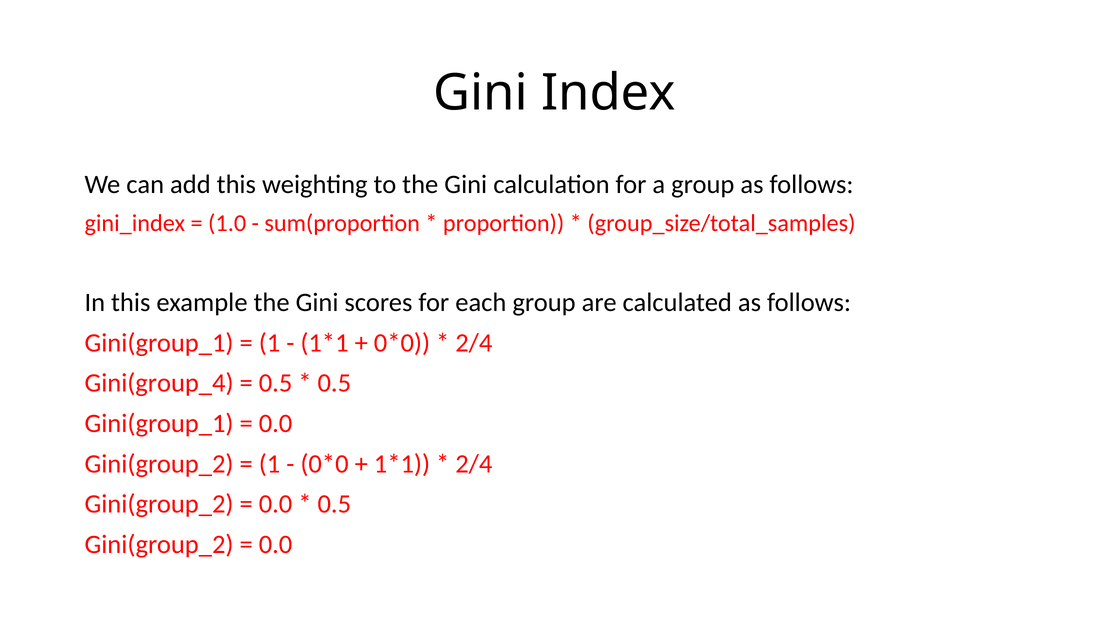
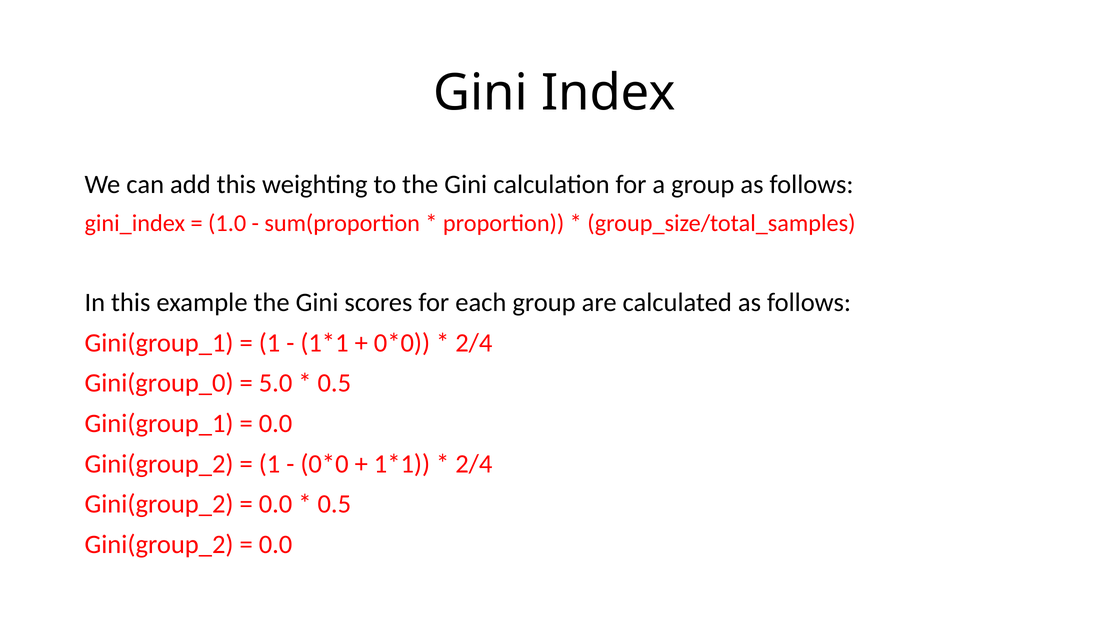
Gini(group_4: Gini(group_4 -> Gini(group_0 (159, 383)
0.5: 0.5 -> 5.0 (276, 383)
